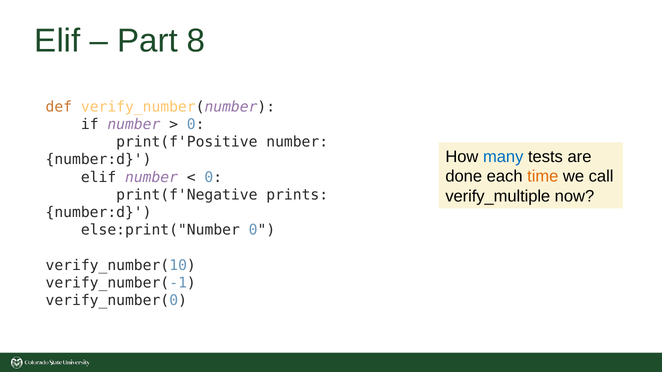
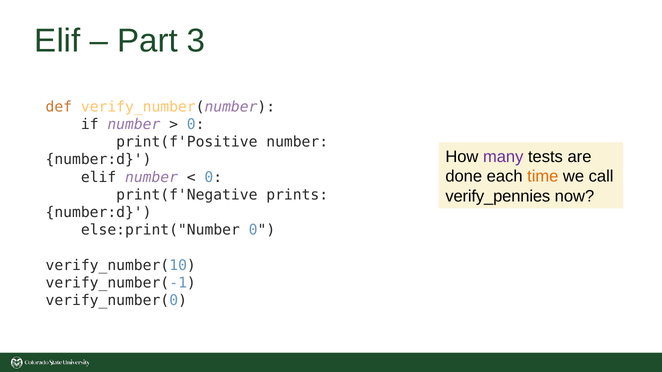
8: 8 -> 3 (196, 41)
many colour: blue -> purple (503, 157)
verify_multiple: verify_multiple -> verify_pennies (498, 197)
